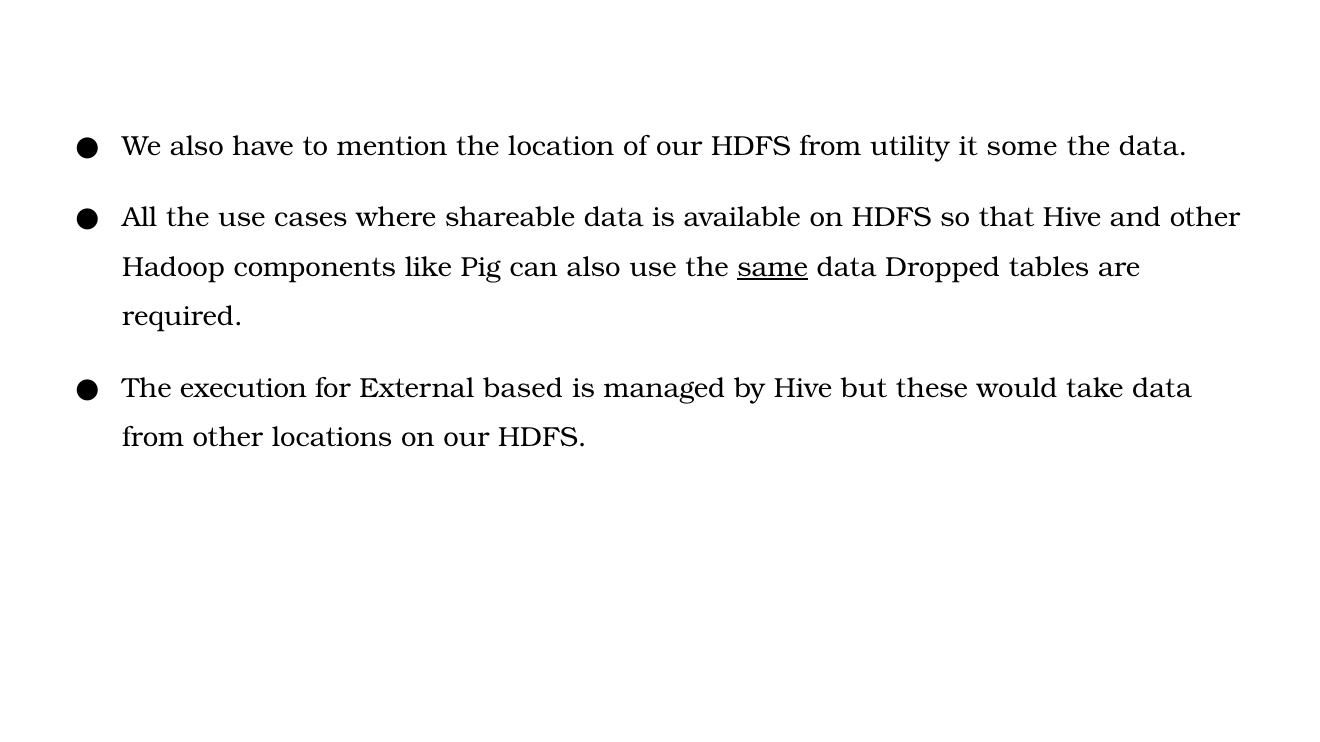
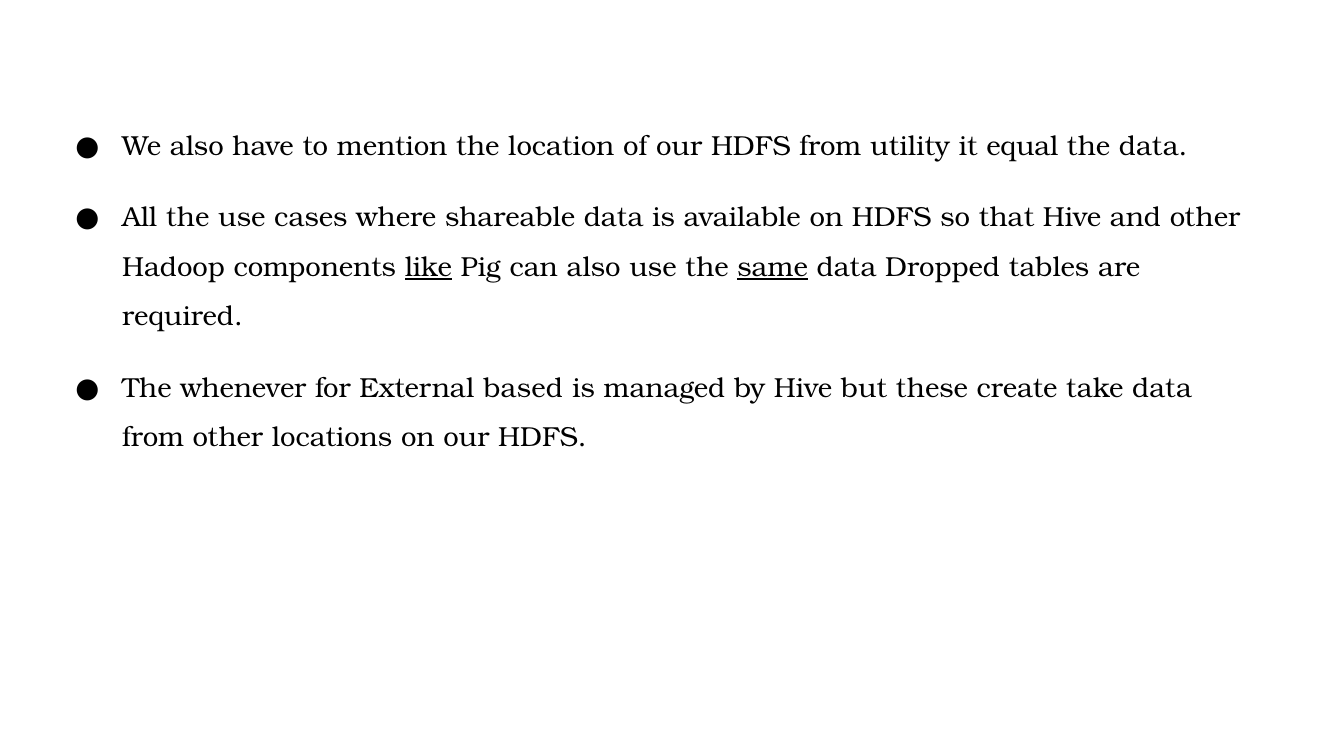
some: some -> equal (1022, 147)
like underline: none -> present (428, 267)
execution: execution -> whenever (243, 388)
would: would -> create (1017, 388)
